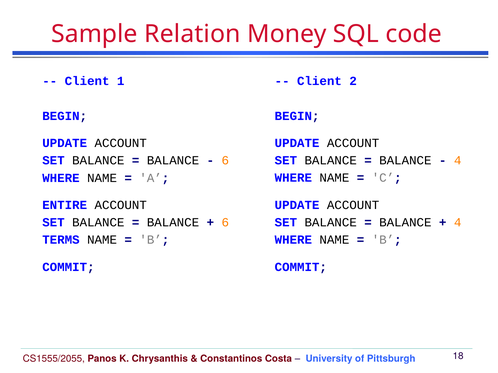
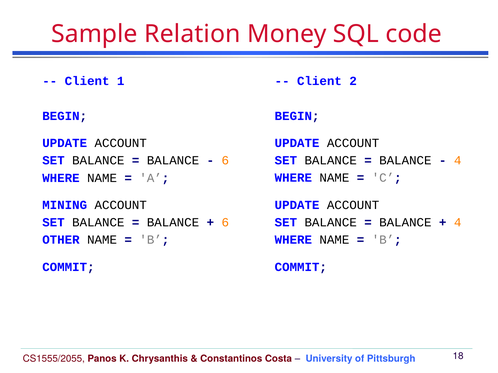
ENTIRE: ENTIRE -> MINING (65, 205)
TERMS: TERMS -> OTHER (61, 240)
